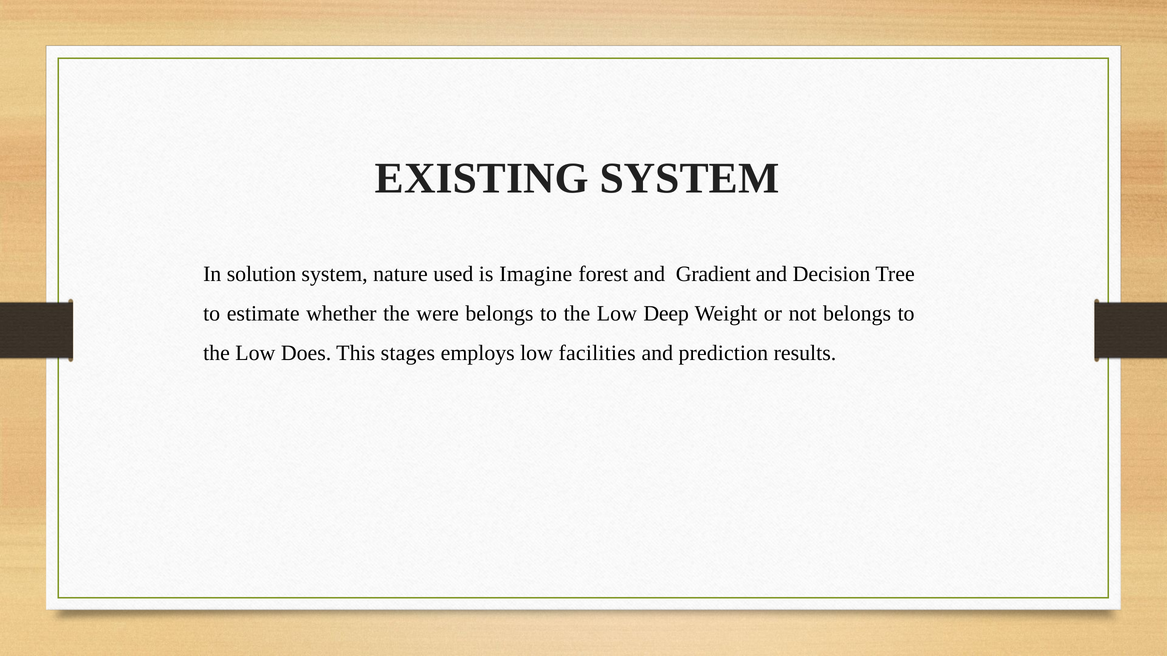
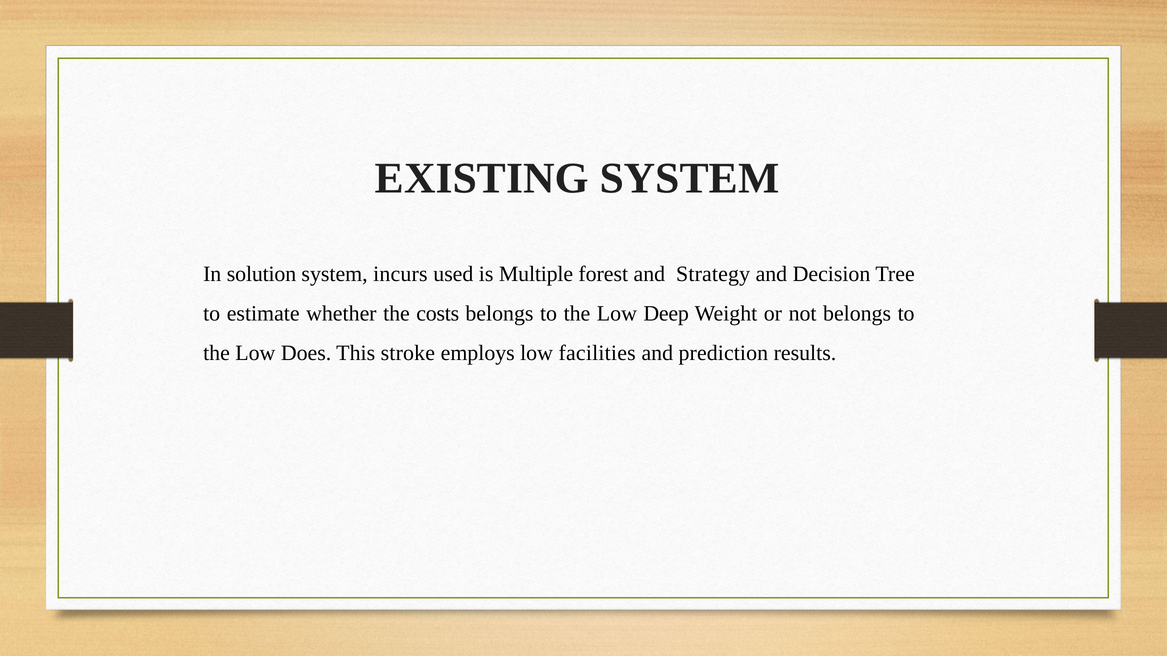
nature: nature -> incurs (400, 274)
Imagine: Imagine -> Multiple (536, 274)
Gradient: Gradient -> Strategy (713, 274)
were: were -> costs (438, 314)
stages: stages -> stroke (408, 353)
